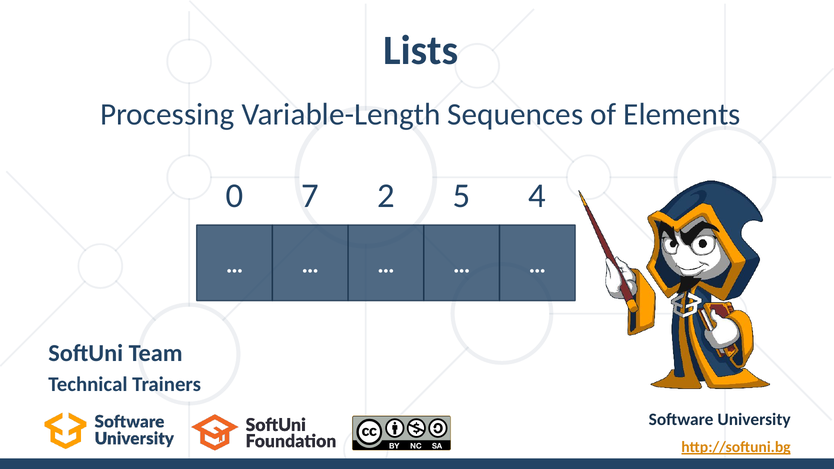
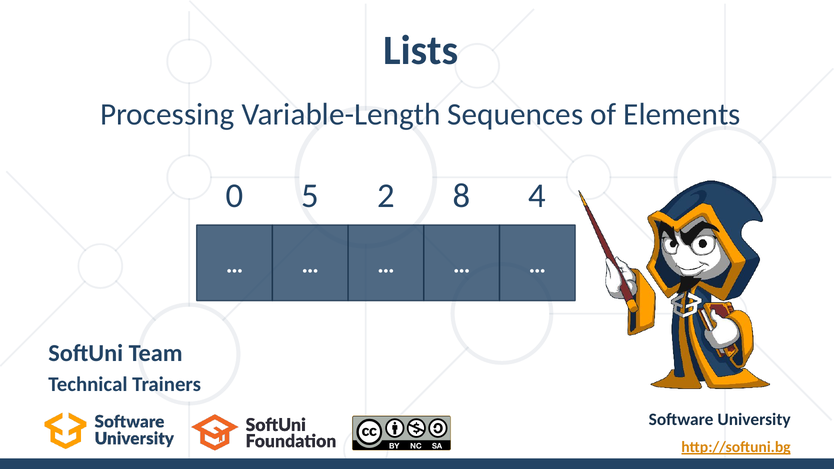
7: 7 -> 5 (310, 196)
5: 5 -> 8 (462, 196)
